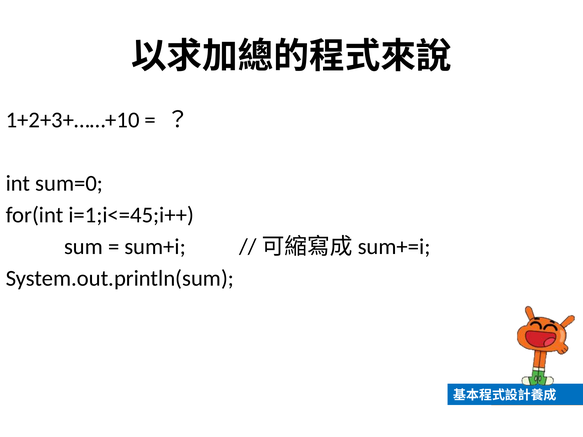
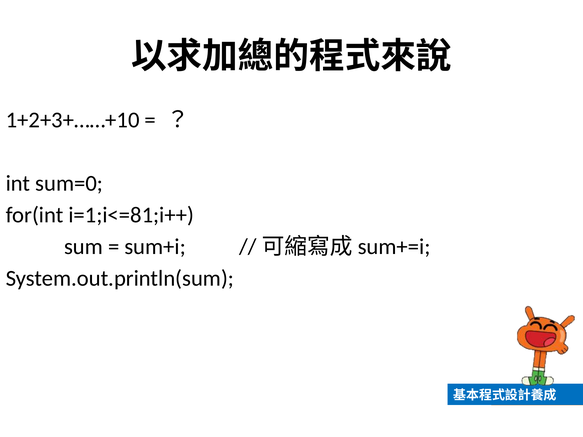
i=1;i<=45;i++: i=1;i<=45;i++ -> i=1;i<=81;i++ (131, 215)
